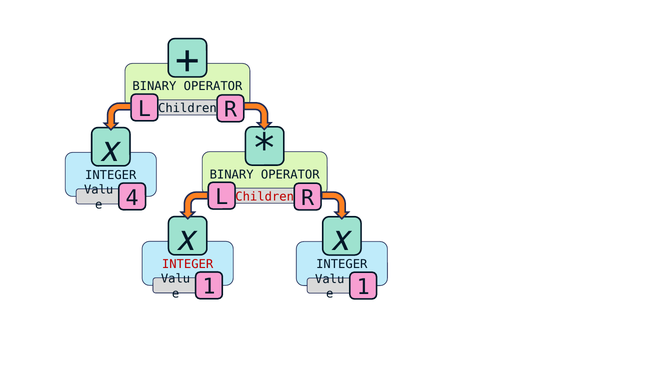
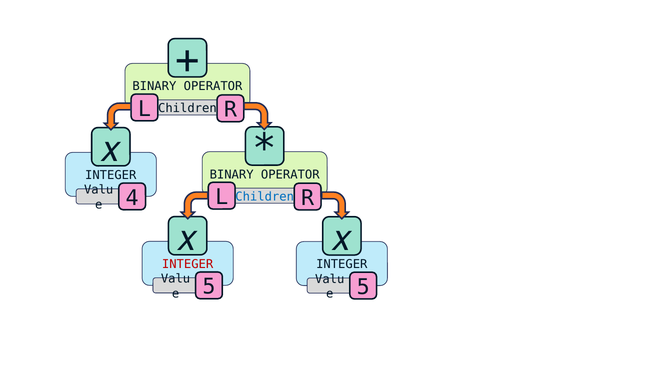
Children colour: red -> blue (265, 197)
1: 1 -> 5 (209, 287)
1: 1 -> 5 (363, 288)
